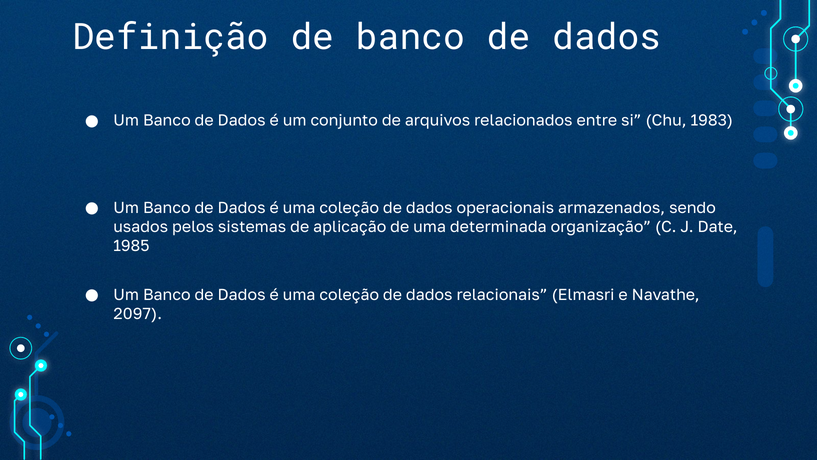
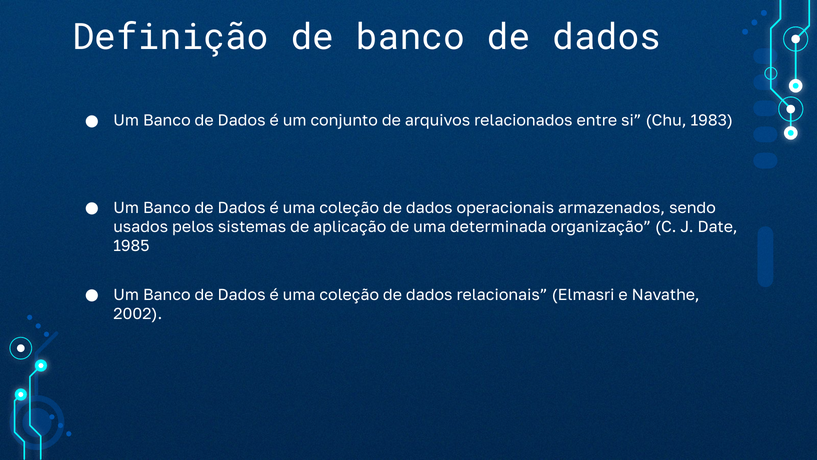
2097: 2097 -> 2002 (138, 314)
